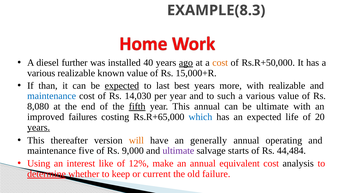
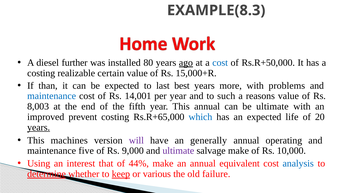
40: 40 -> 80 (148, 63)
cost colour: orange -> blue (220, 63)
various: various -> costing (41, 73)
known: known -> certain (111, 73)
expected underline: present -> none (122, 86)
with realizable: realizable -> problems (287, 86)
14,030: 14,030 -> 14,001 (138, 96)
various: various -> reasons (260, 96)
8,080: 8,080 -> 8,003 (38, 107)
fifth underline: present -> none (137, 107)
failures: failures -> prevent (83, 117)
thereafter: thereafter -> machines (69, 141)
will colour: orange -> purple (136, 141)
salvage starts: starts -> make (238, 151)
44,484: 44,484 -> 10,000 (291, 151)
like: like -> that (106, 164)
12%: 12% -> 44% (139, 164)
analysis colour: black -> blue (298, 164)
keep underline: none -> present (121, 174)
current: current -> various (157, 174)
